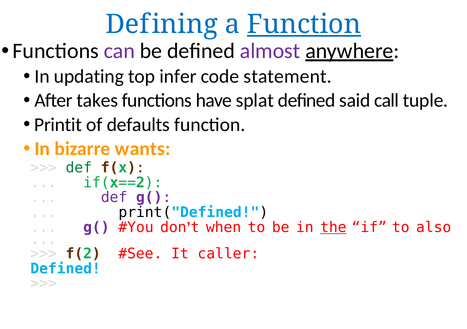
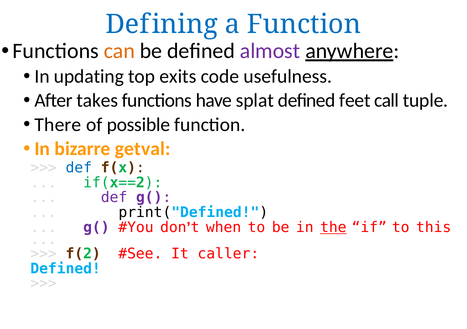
Function underline: present -> none (304, 24)
can colour: purple -> orange (119, 51)
infer: infer -> exits (178, 76)
statement: statement -> usefulness (288, 76)
said: said -> feet (355, 101)
Printit: Printit -> There (58, 125)
defaults: defaults -> possible (138, 125)
wants: wants -> getval (143, 149)
def colour: green -> blue (79, 168)
also: also -> this (434, 227)
